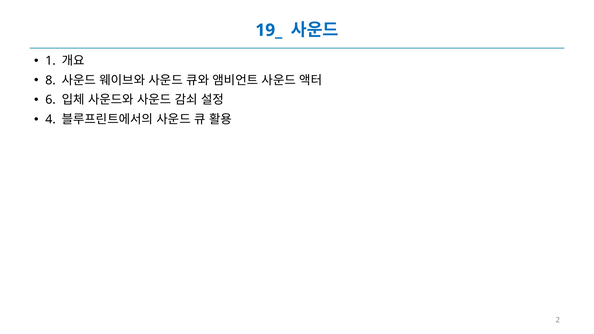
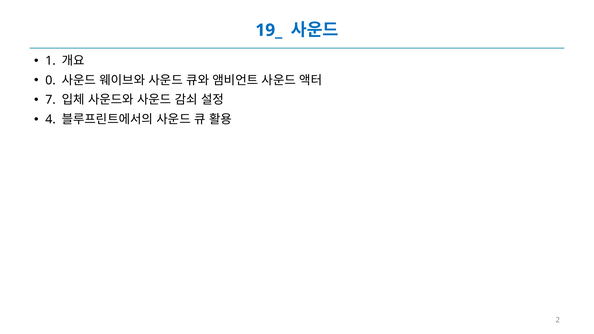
8: 8 -> 0 (50, 80)
6: 6 -> 7 (50, 100)
